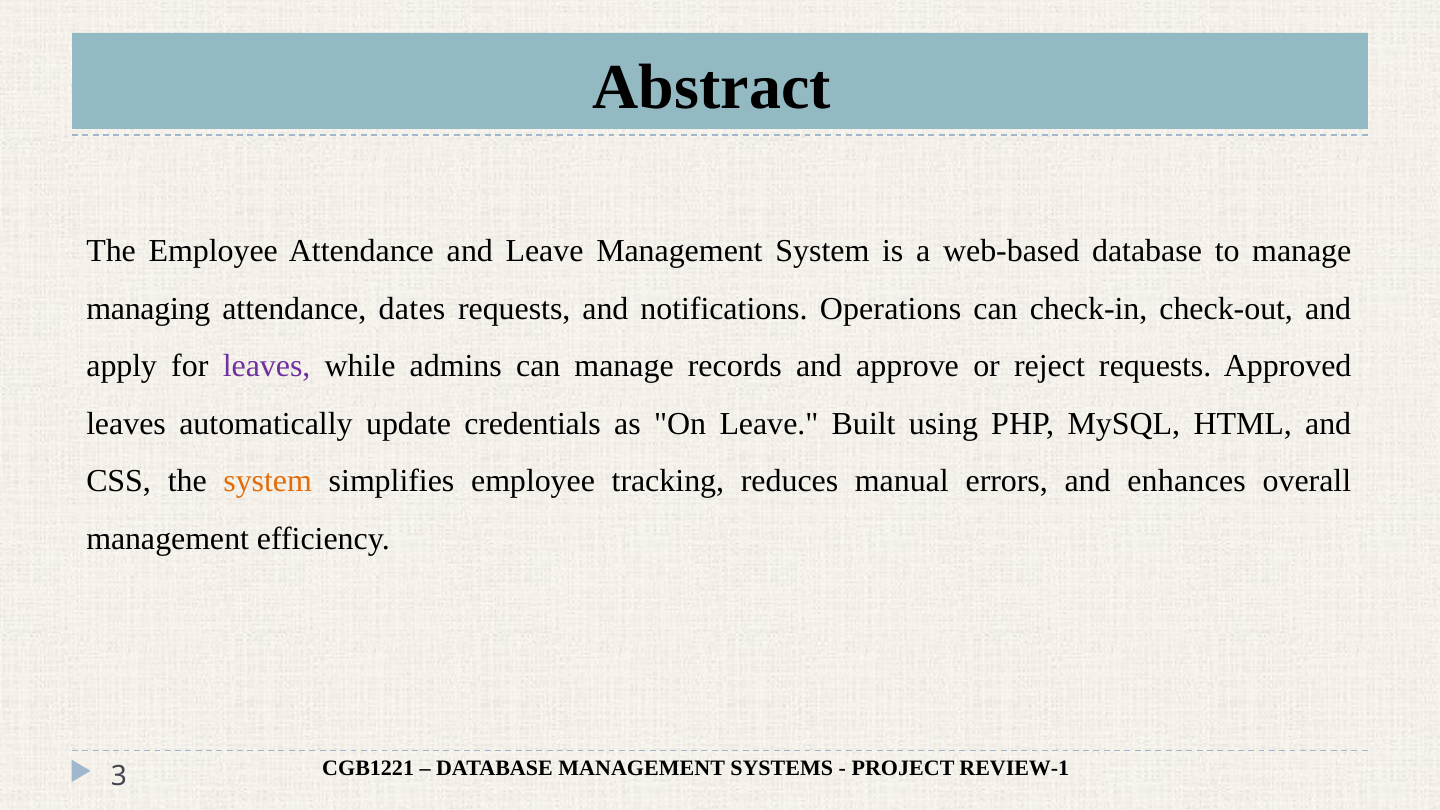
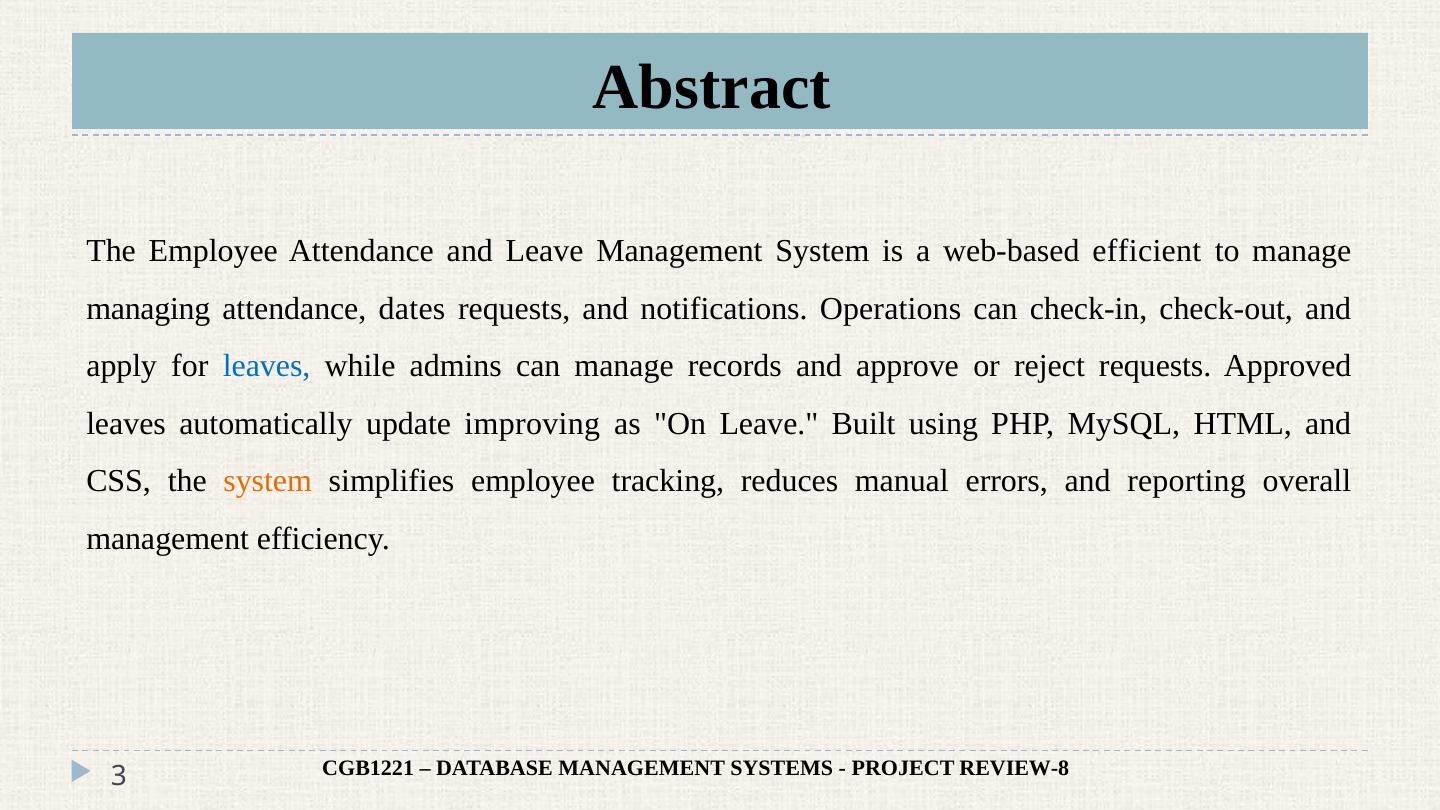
web-based database: database -> efficient (1147, 251)
leaves colour: purple -> blue (267, 366)
credentials: credentials -> improving (532, 424)
enhances: enhances -> reporting (1187, 481)
REVIEW-1: REVIEW-1 -> REVIEW-8 (1014, 768)
